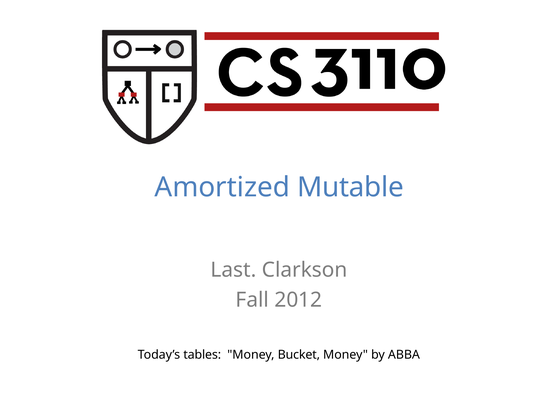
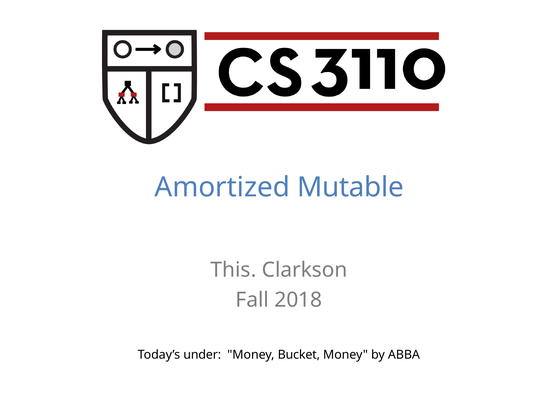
Last: Last -> This (233, 270)
2012: 2012 -> 2018 (298, 300)
tables: tables -> under (202, 355)
